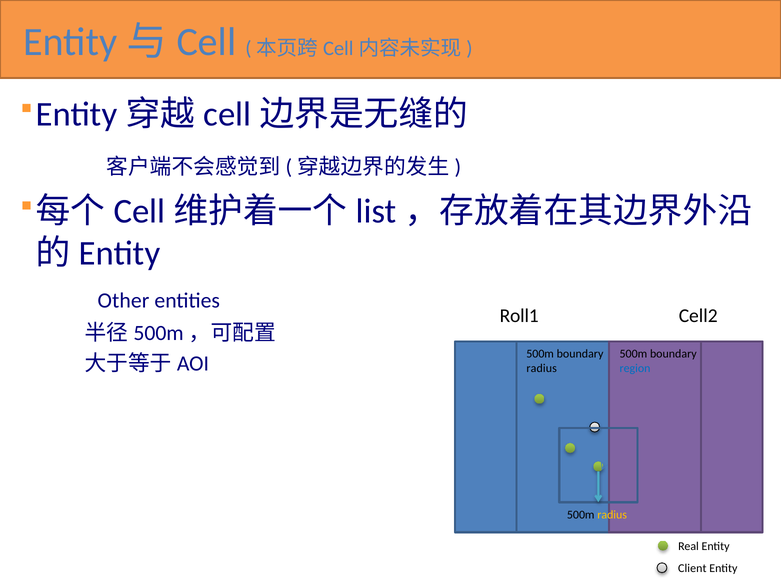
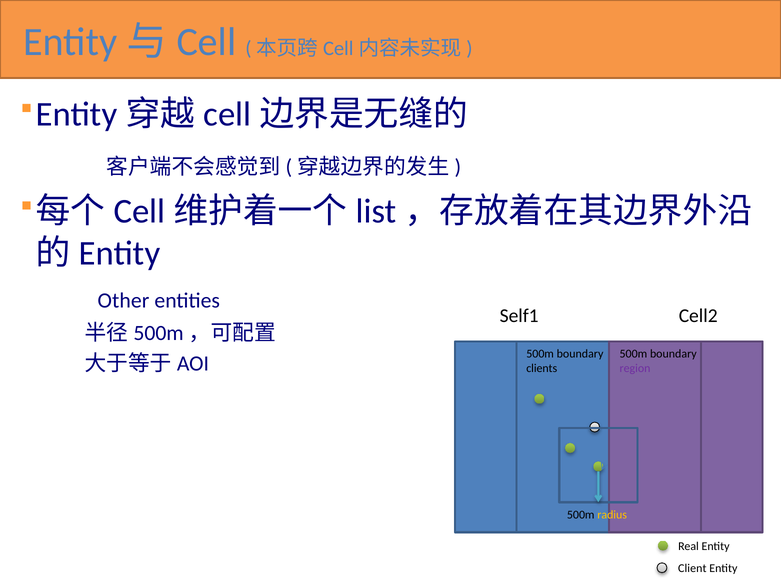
Roll1: Roll1 -> Self1 (519, 316)
radius: radius -> clients (542, 368)
region colour: blue -> purple (635, 368)
